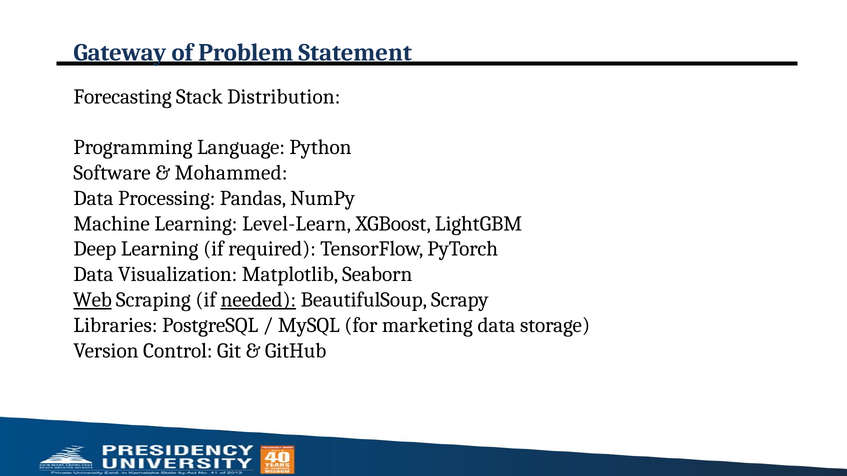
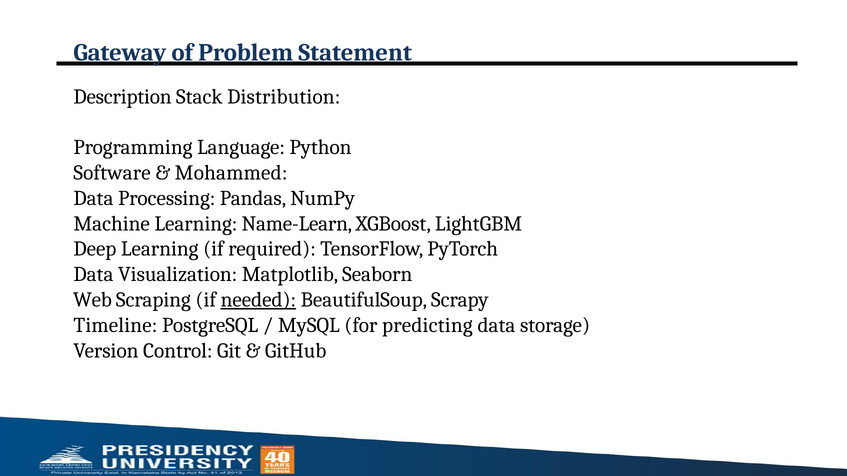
Forecasting: Forecasting -> Description (123, 97)
Level-Learn: Level-Learn -> Name-Learn (297, 224)
Web underline: present -> none (92, 300)
Libraries: Libraries -> Timeline (115, 325)
marketing: marketing -> predicting (427, 325)
